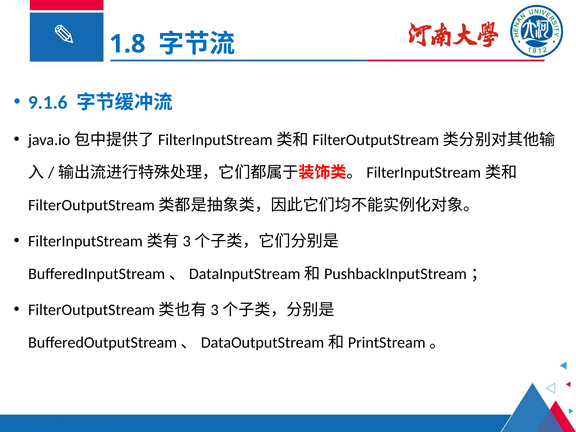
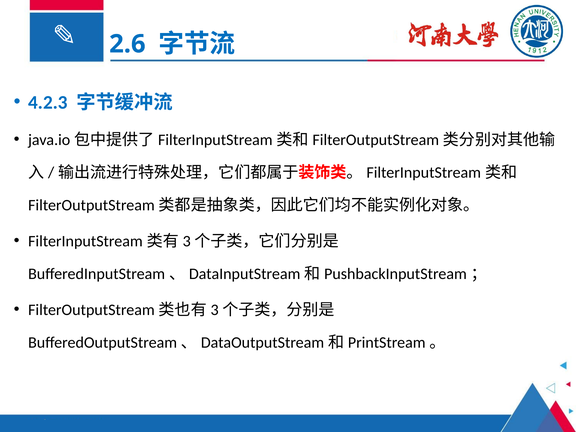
1.8: 1.8 -> 2.6 (127, 44)
9.1.6: 9.1.6 -> 4.2.3 (48, 102)
